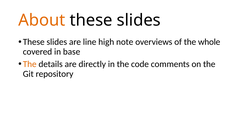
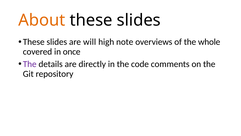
line: line -> will (90, 42)
base: base -> once (72, 52)
The colour: orange -> purple (30, 64)
